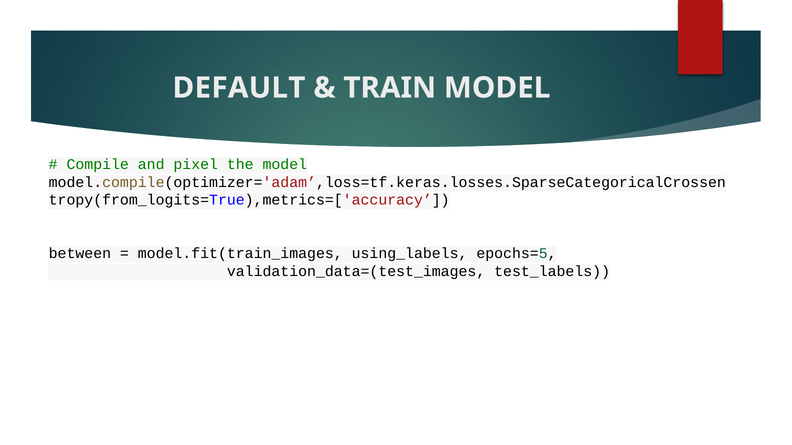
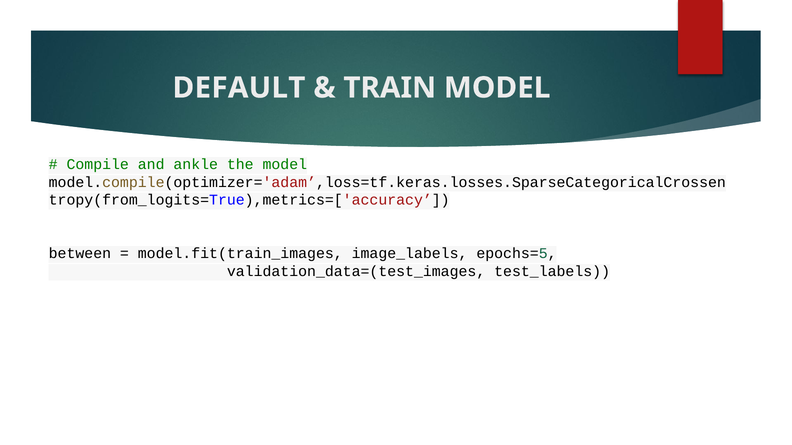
pixel: pixel -> ankle (196, 165)
using_labels: using_labels -> image_labels (410, 254)
